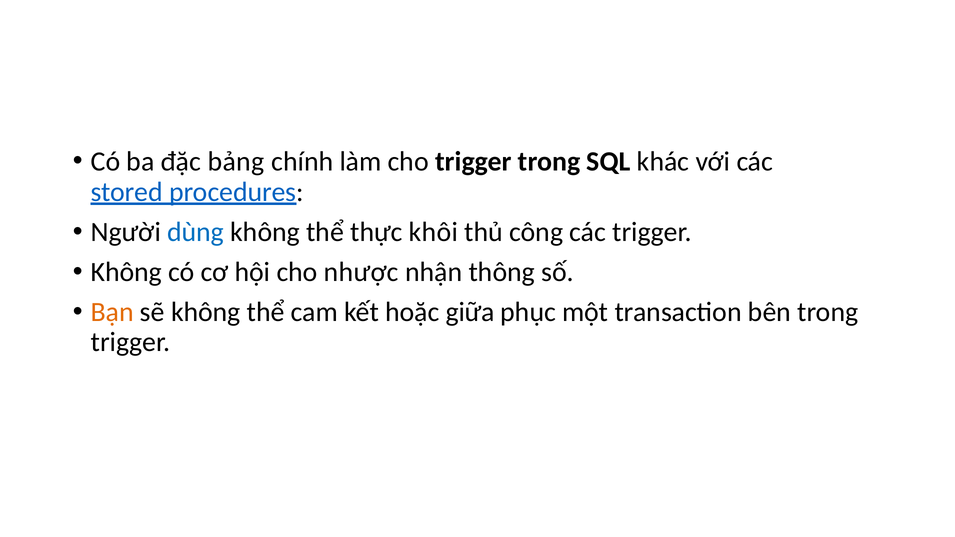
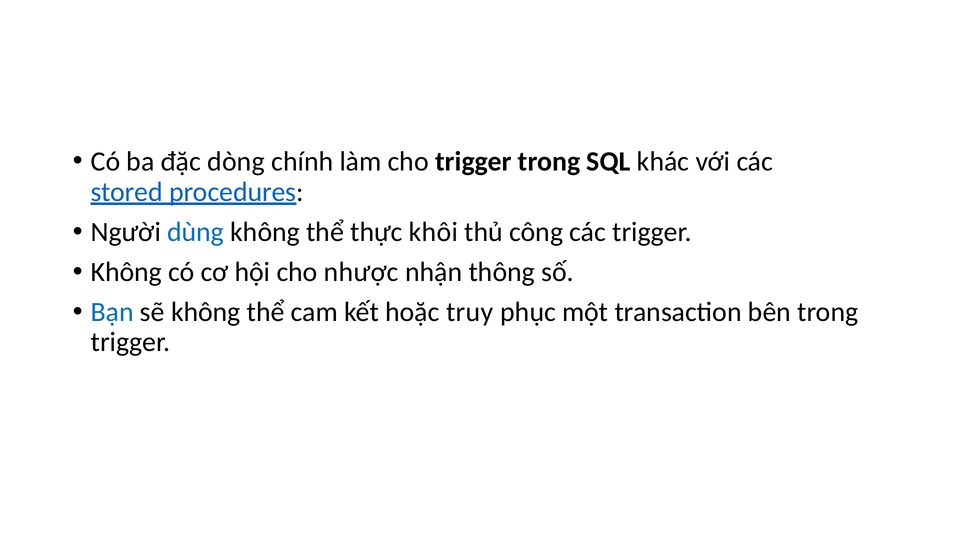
bảng: bảng -> dòng (236, 161)
Bạn colour: orange -> blue (112, 312)
giữa: giữa -> truy (470, 312)
